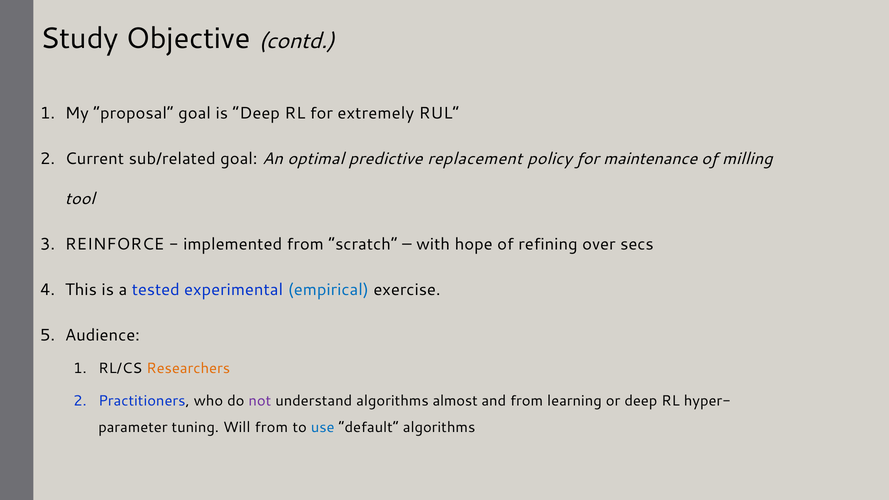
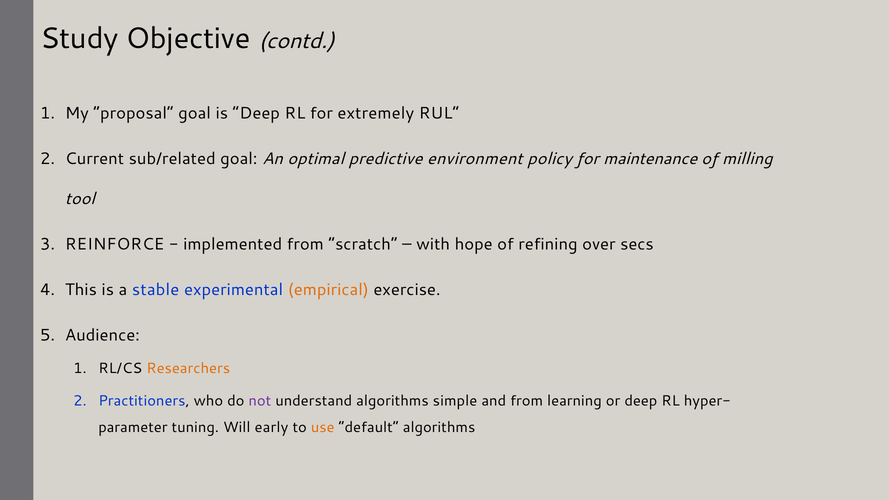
replacement: replacement -> environment (475, 159)
tested: tested -> stable (156, 290)
empirical colour: blue -> orange (328, 290)
almost: almost -> simple (455, 401)
Will from: from -> early (271, 427)
use colour: blue -> orange (323, 427)
